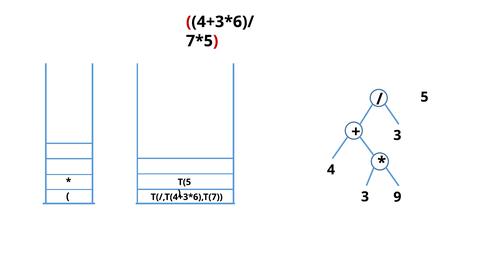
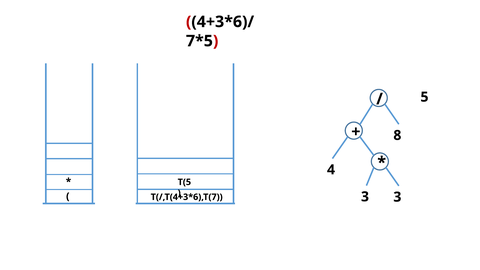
3: 3 -> 8 (397, 135)
3 9: 9 -> 3 (397, 197)
